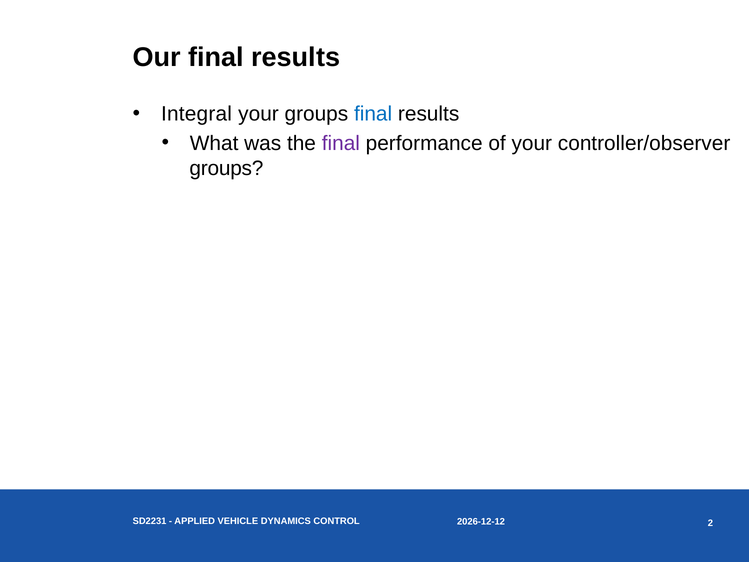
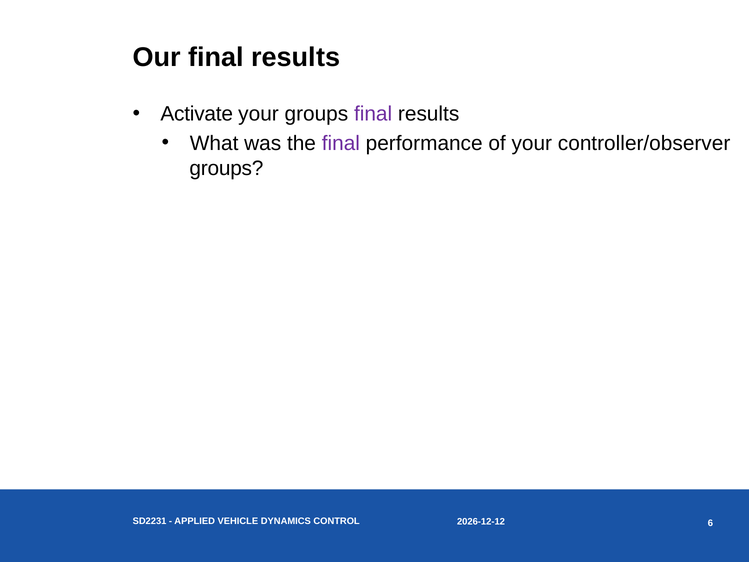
Integral: Integral -> Activate (197, 114)
final colour: blue -> purple (373, 114)
2: 2 -> 6 (710, 523)
